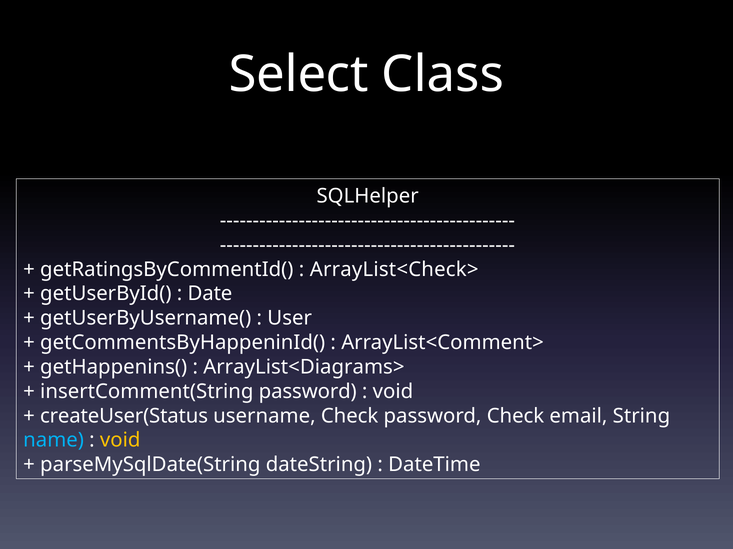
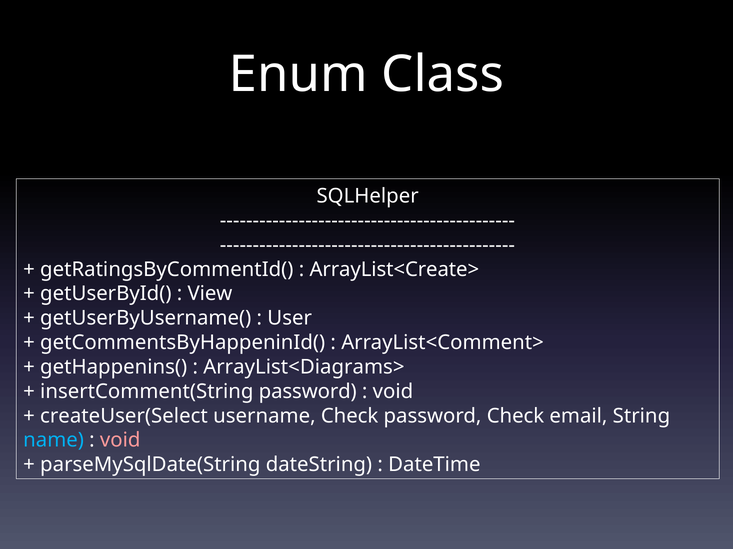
Select: Select -> Enum (298, 74)
ArrayList<Check>: ArrayList<Check> -> ArrayList<Create> (394, 270)
Date: Date -> View (210, 294)
createUser(Status: createUser(Status -> createUser(Select (124, 416)
void colour: yellow -> pink (120, 441)
